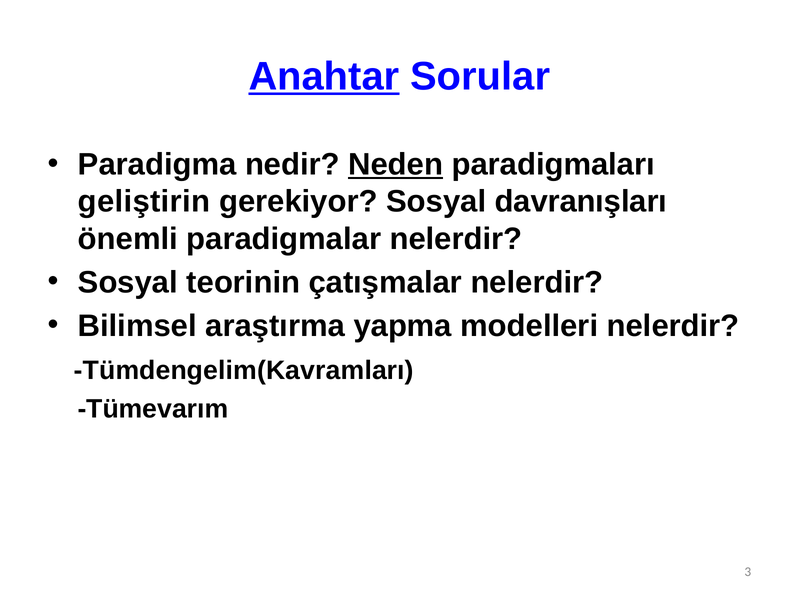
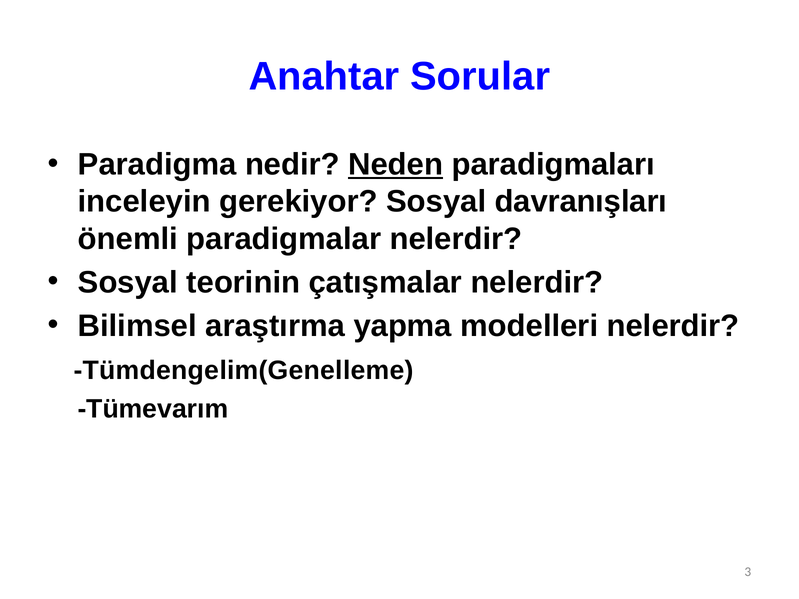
Anahtar underline: present -> none (324, 77)
geliştirin: geliştirin -> inceleyin (144, 202)
Tümdengelim(Kavramları: Tümdengelim(Kavramları -> Tümdengelim(Genelleme (244, 371)
